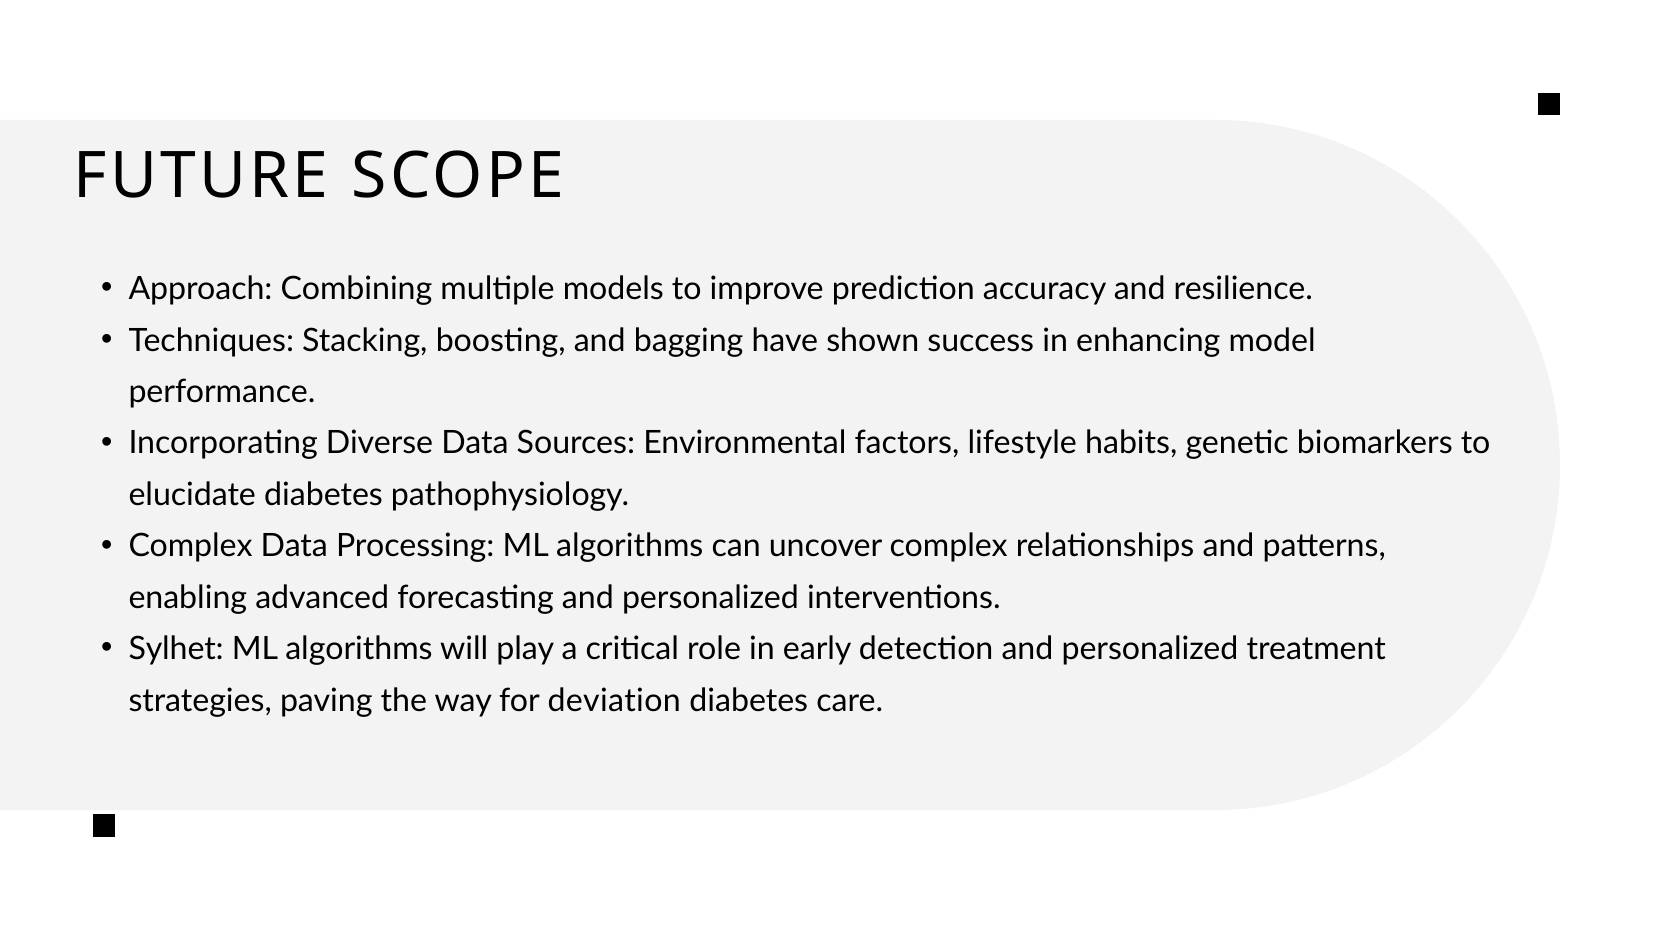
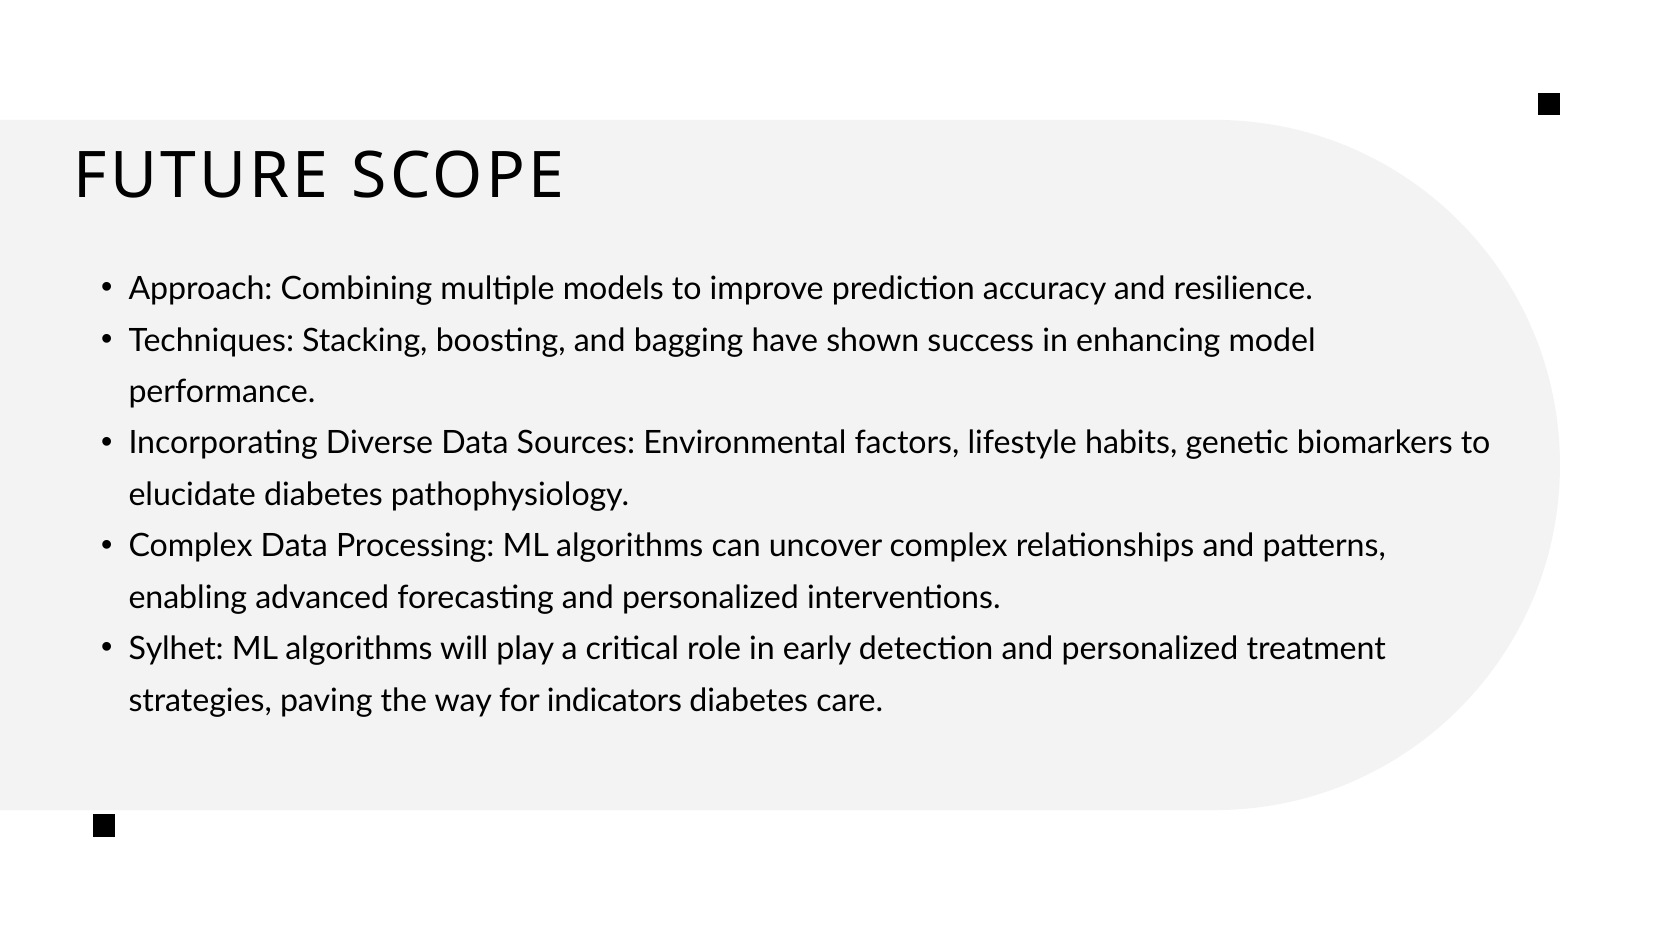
deviation: deviation -> indicators (614, 700)
